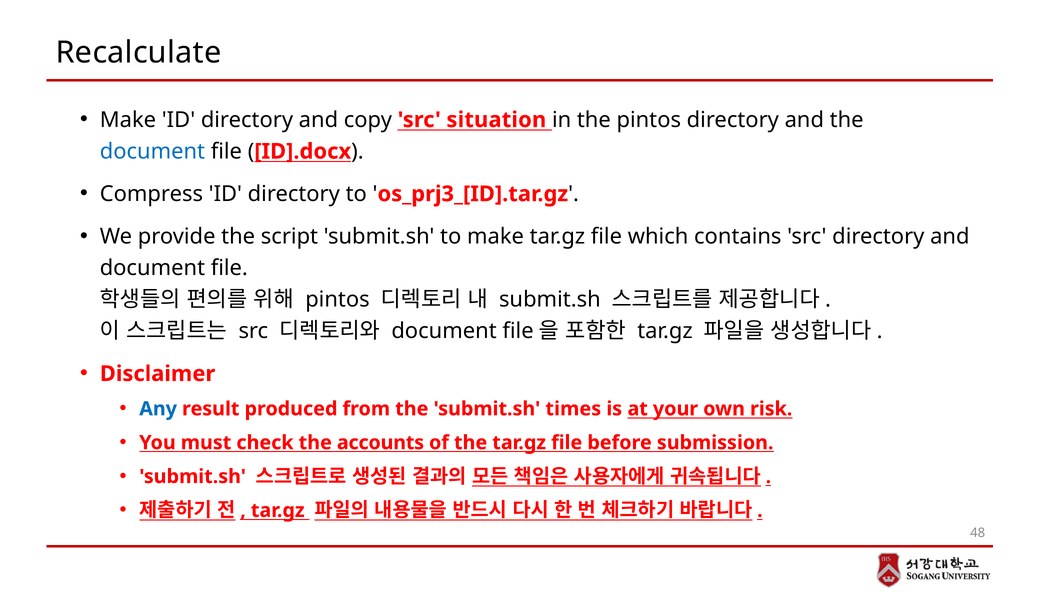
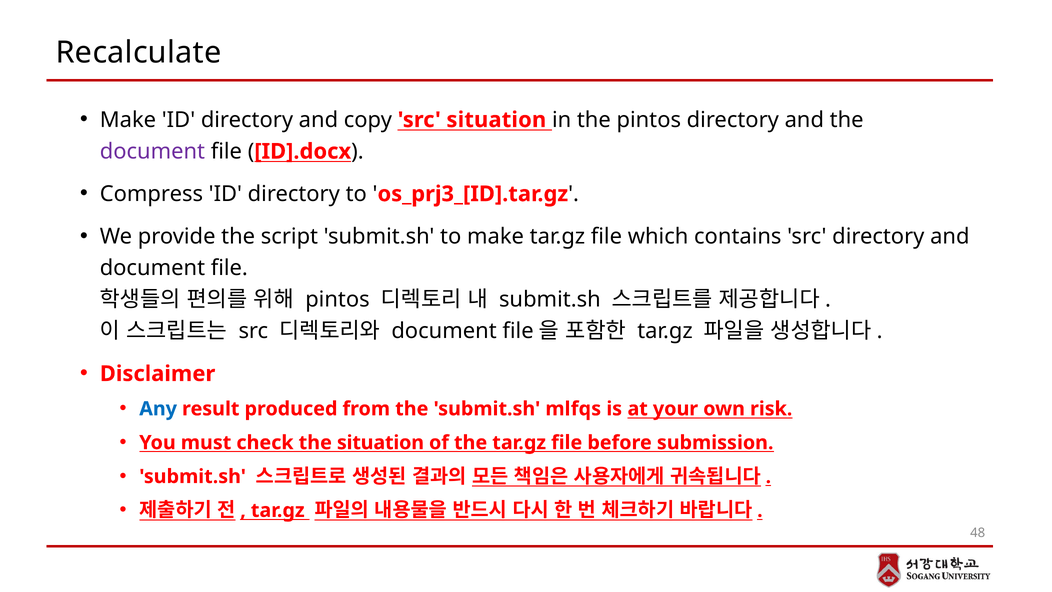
document colour: blue -> purple (152, 151)
times: times -> mlfqs (573, 409)
the accounts: accounts -> situation (380, 443)
